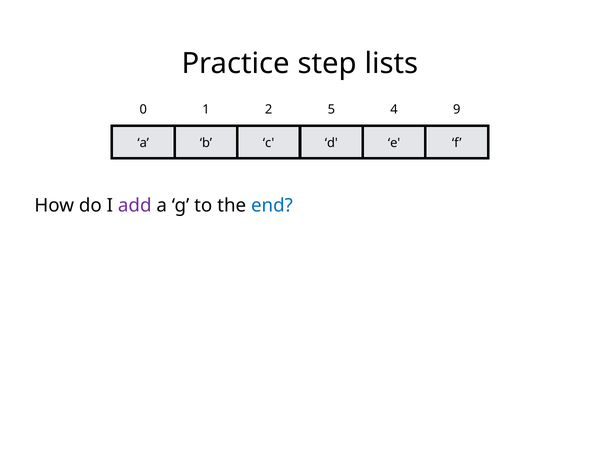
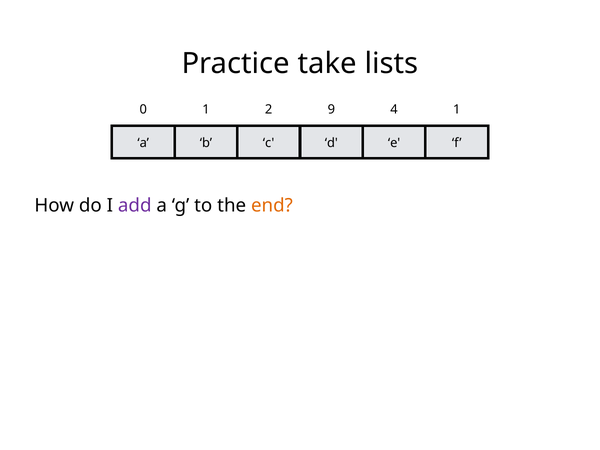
step: step -> take (327, 64)
5: 5 -> 9 (331, 110)
4 9: 9 -> 1 (457, 110)
end colour: blue -> orange (272, 205)
